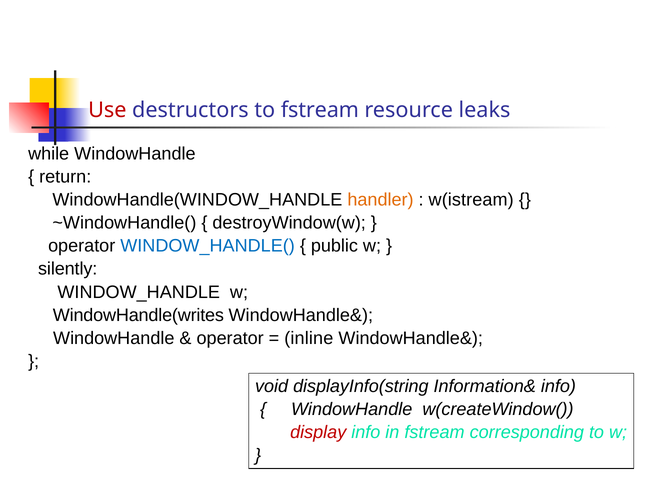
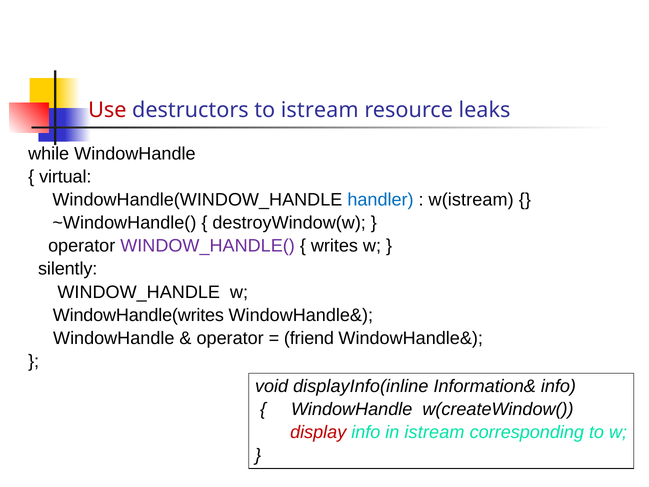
to fstream: fstream -> istream (320, 110)
return: return -> virtual (65, 177)
handler colour: orange -> blue (380, 200)
WINDOW_HANDLE( colour: blue -> purple (208, 246)
public: public -> writes (334, 246)
inline: inline -> friend (309, 338)
displayInfo(string: displayInfo(string -> displayInfo(inline (361, 386)
in fstream: fstream -> istream (434, 432)
